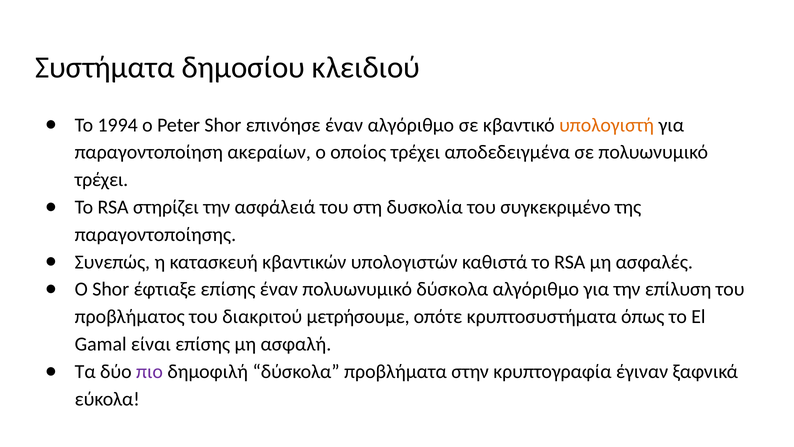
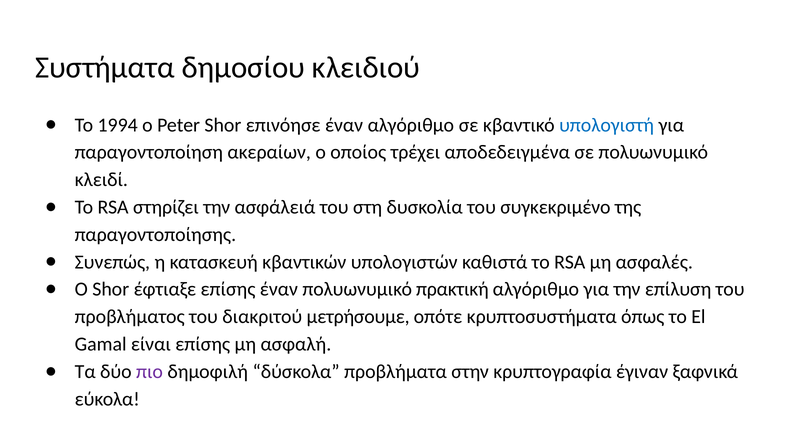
υπολογιστή colour: orange -> blue (607, 125)
τρέχει: τρέχει -> κλειδί (101, 180)
πολυωνυμικό δύσκολα: δύσκολα -> πρακτική (452, 289)
